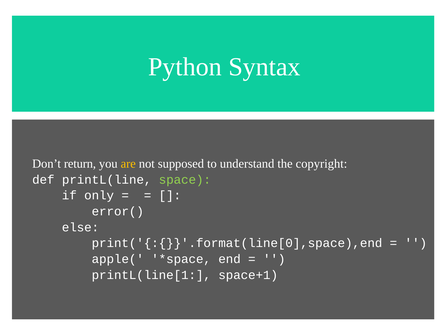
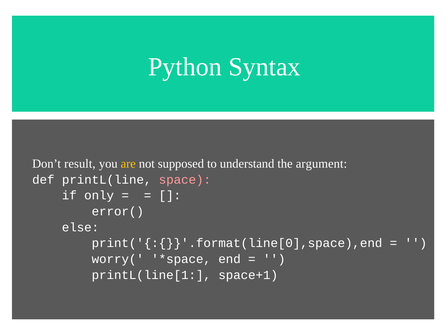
return: return -> result (80, 163)
copyright: copyright -> argument (321, 163)
space colour: light green -> pink (185, 179)
apple(: apple( -> worry( (118, 259)
